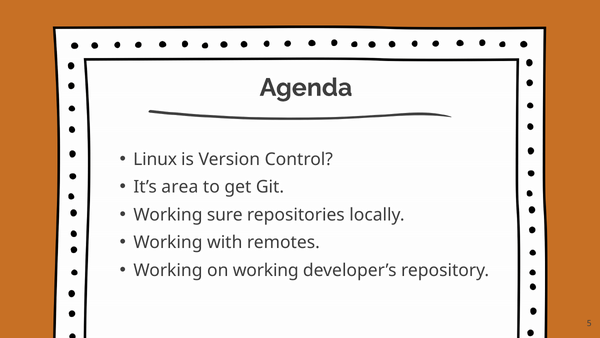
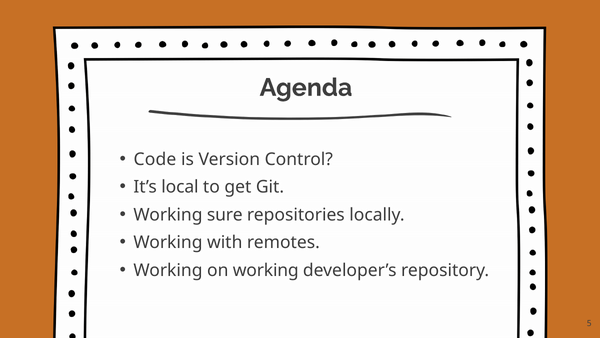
Linux: Linux -> Code (155, 159)
area: area -> local (180, 187)
